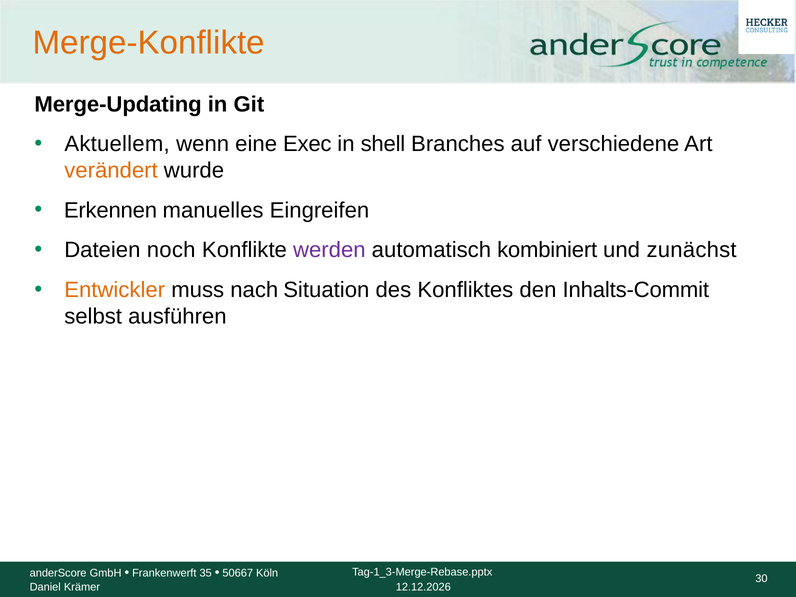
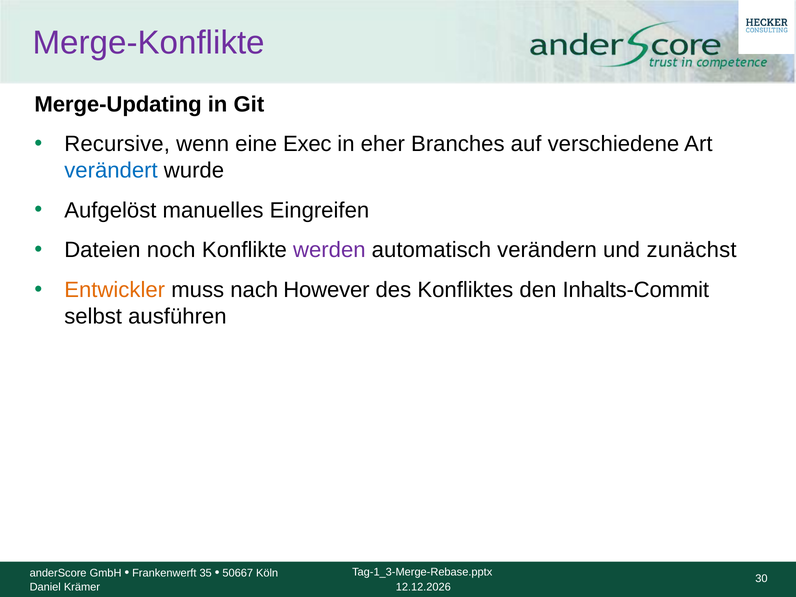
Merge-Konflikte colour: orange -> purple (149, 43)
Aktuellem: Aktuellem -> Recursive (117, 144)
shell: shell -> eher (383, 144)
verändert colour: orange -> blue (111, 171)
Erkennen: Erkennen -> Aufgelöst (110, 210)
kombiniert: kombiniert -> verändern (547, 250)
Situation: Situation -> However (326, 290)
